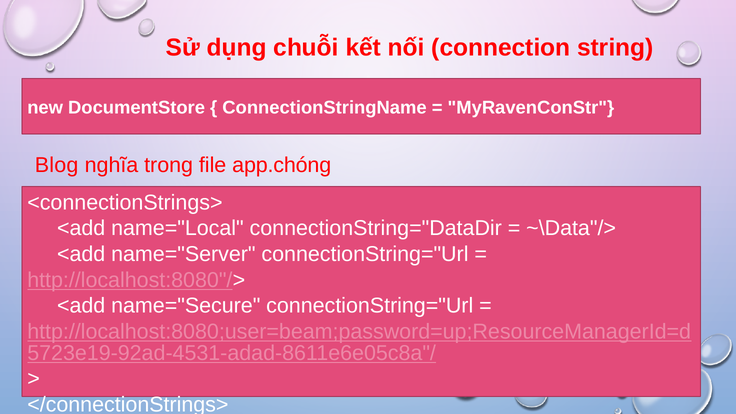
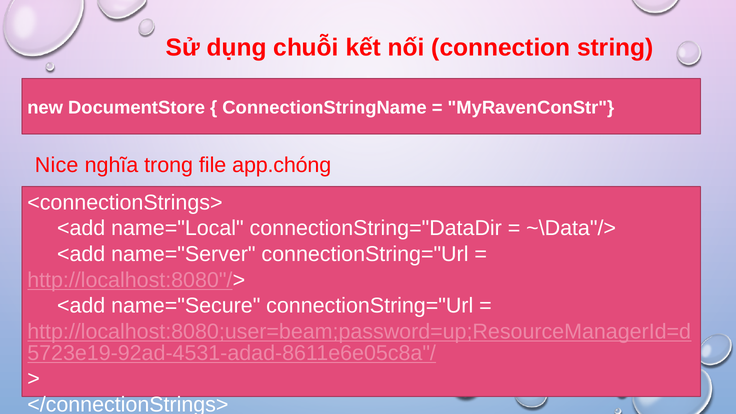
Blog: Blog -> Nice (57, 165)
